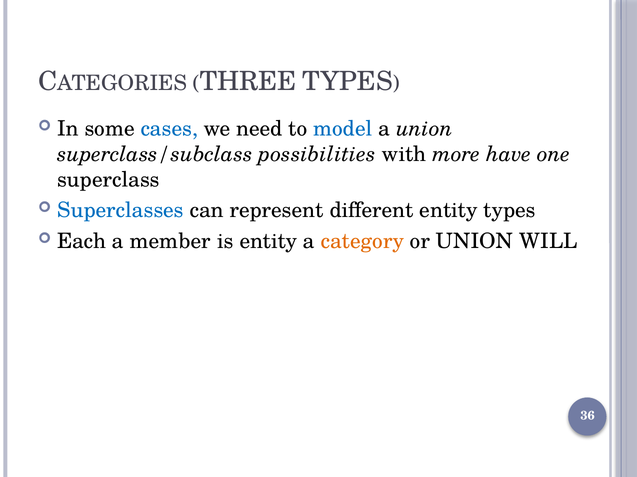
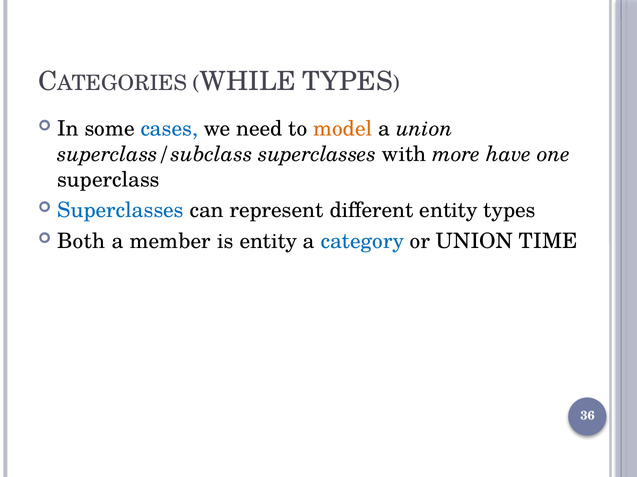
THREE: THREE -> WHILE (248, 82)
model colour: blue -> orange (343, 129)
superclass/subclass possibilities: possibilities -> superclasses (317, 154)
Each: Each -> Both (81, 241)
category colour: orange -> blue (362, 241)
WILL: WILL -> TIME (548, 241)
